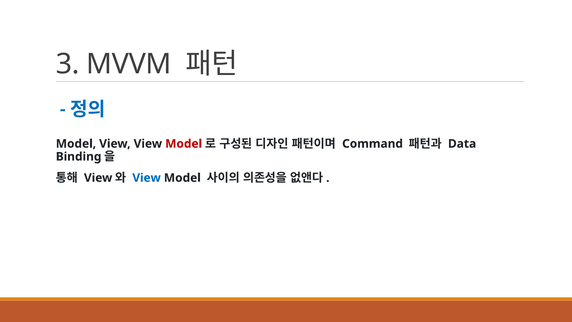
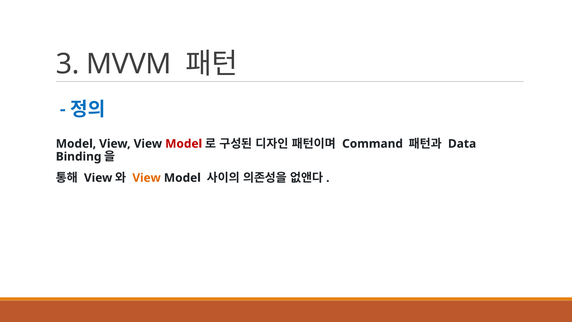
View colour: blue -> orange (147, 178)
